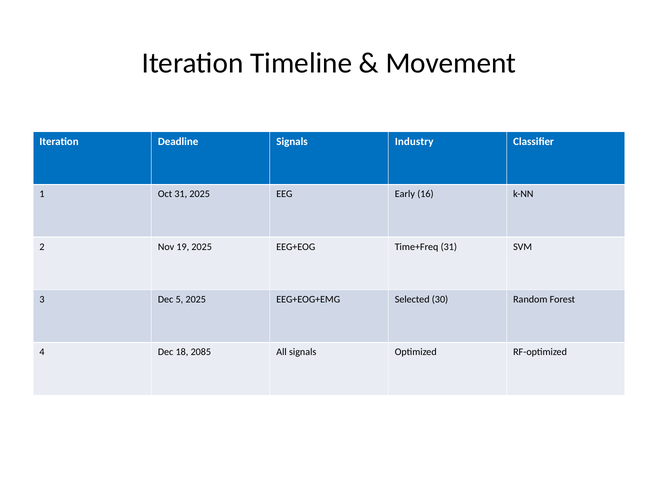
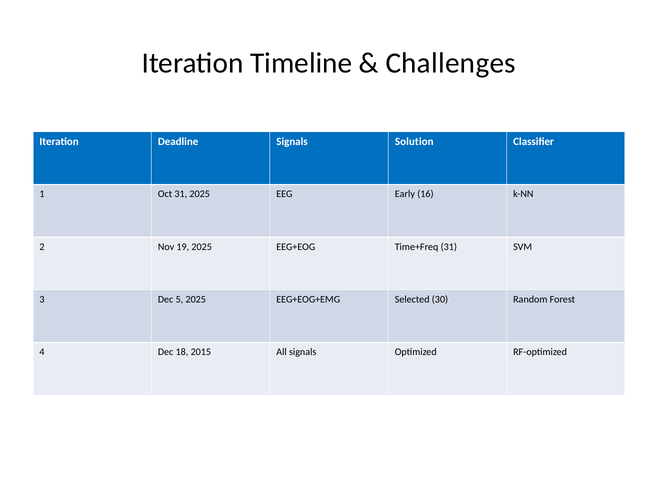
Movement: Movement -> Challenges (451, 63)
Industry: Industry -> Solution (414, 142)
2085: 2085 -> 2015 (201, 352)
